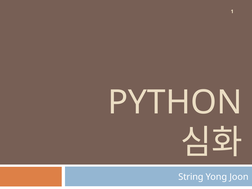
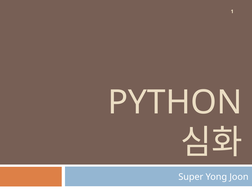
String: String -> Super (191, 177)
